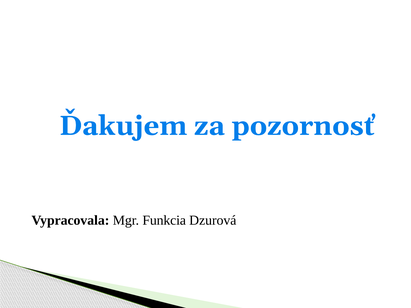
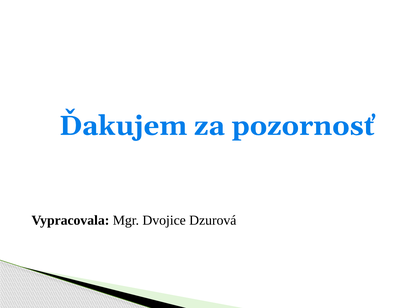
Funkcia: Funkcia -> Dvojice (164, 220)
